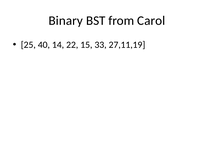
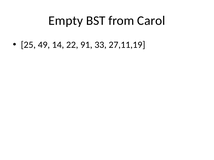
Binary: Binary -> Empty (66, 21)
40: 40 -> 49 (44, 45)
15: 15 -> 91 (86, 45)
